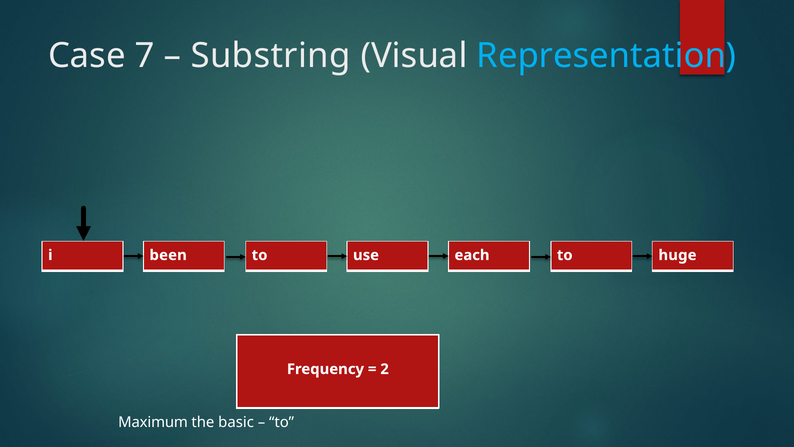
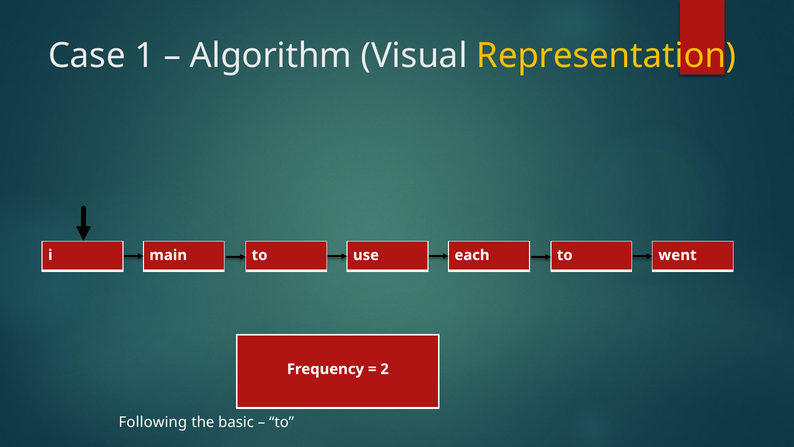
Case 7: 7 -> 1 (145, 56)
Substring: Substring -> Algorithm (271, 56)
Representation colour: light blue -> yellow (606, 56)
been: been -> main (168, 255)
huge: huge -> went (677, 255)
Maximum: Maximum -> Following (153, 422)
